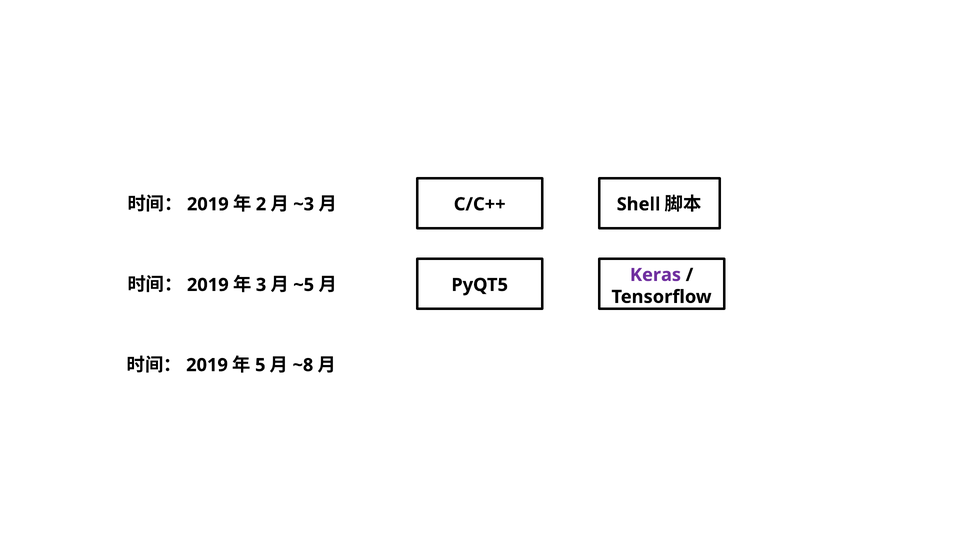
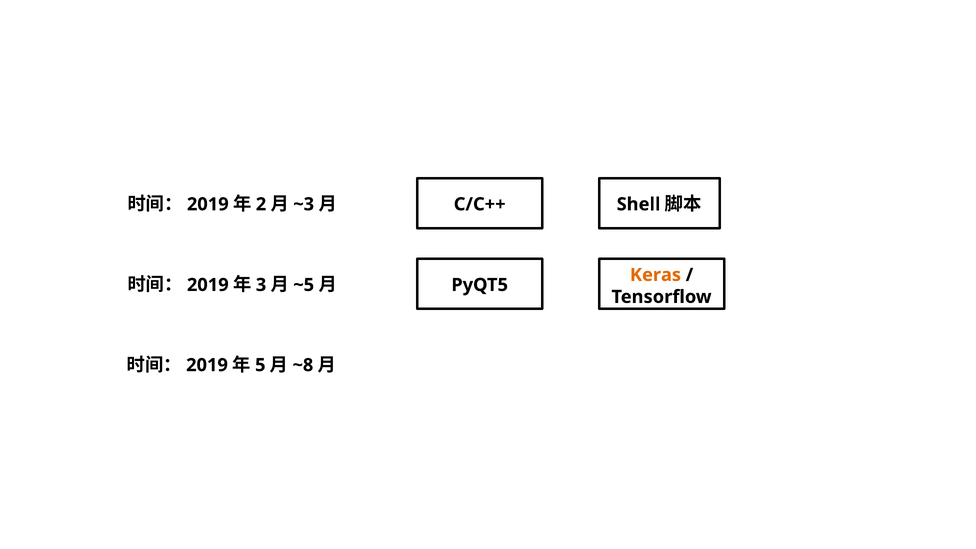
Keras colour: purple -> orange (655, 275)
